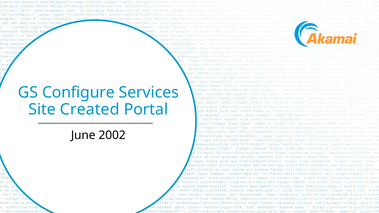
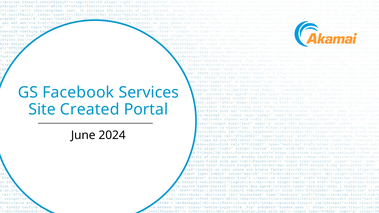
Configure: Configure -> Facebook (78, 92)
2002: 2002 -> 2024 (112, 135)
